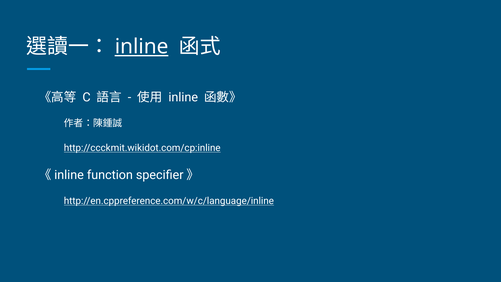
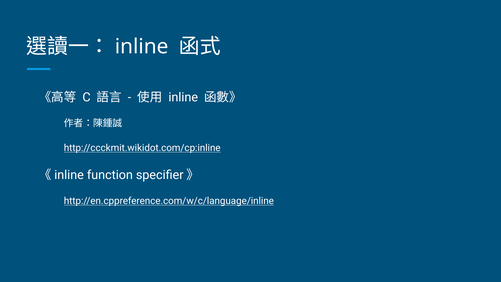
inline underline: present -> none (142, 47)
